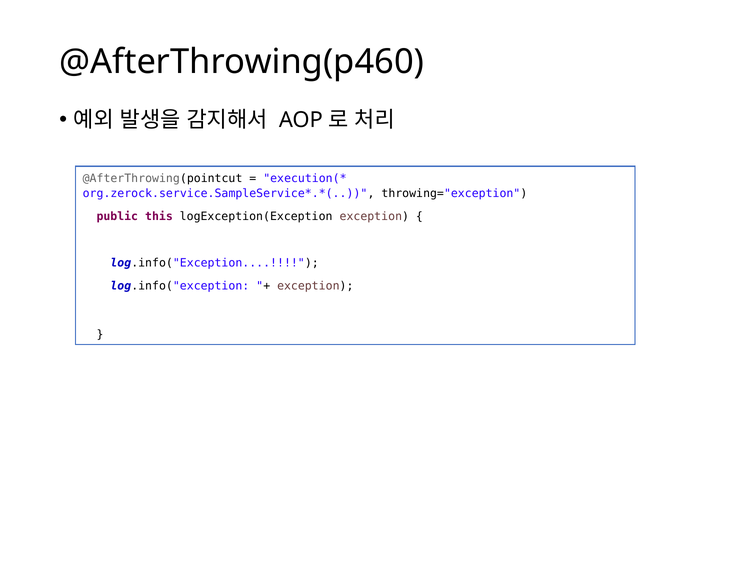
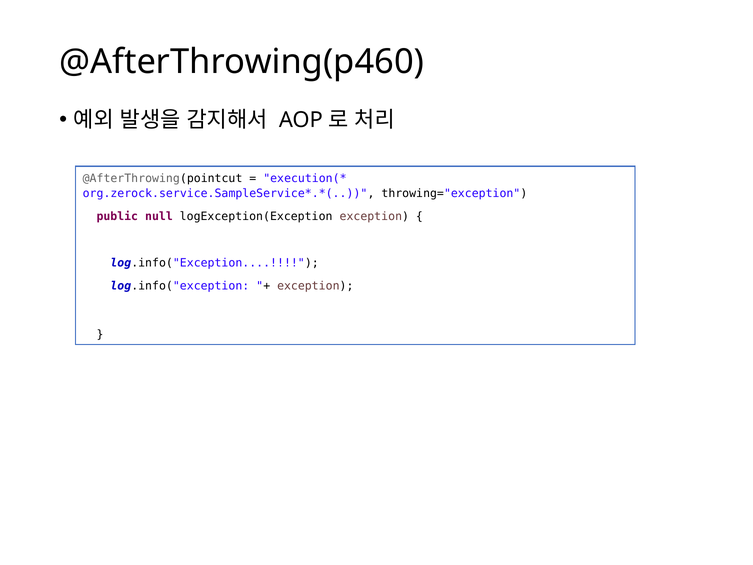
this: this -> null (159, 216)
